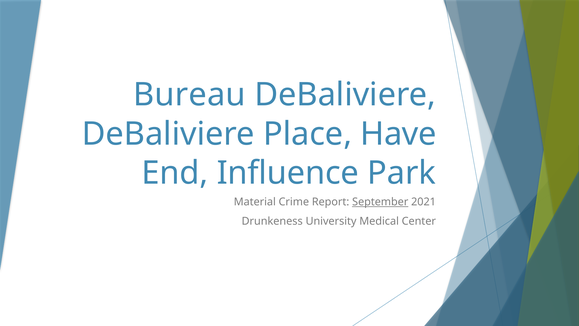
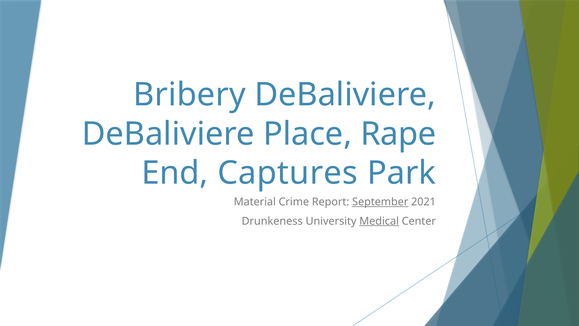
Bureau: Bureau -> Bribery (189, 95)
Have: Have -> Rape (398, 134)
Influence: Influence -> Captures (288, 173)
Medical underline: none -> present (379, 221)
